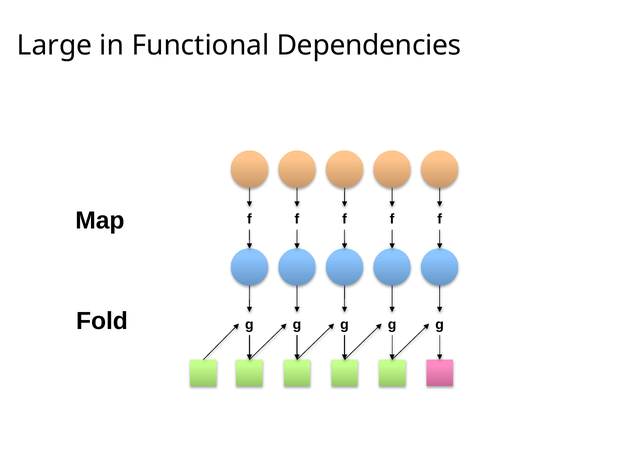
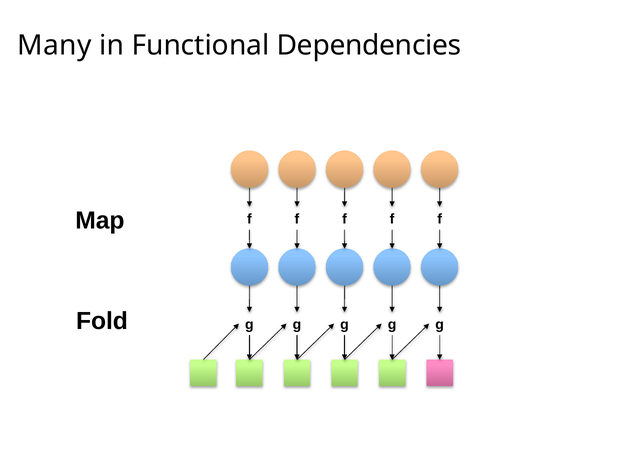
Large: Large -> Many (54, 46)
